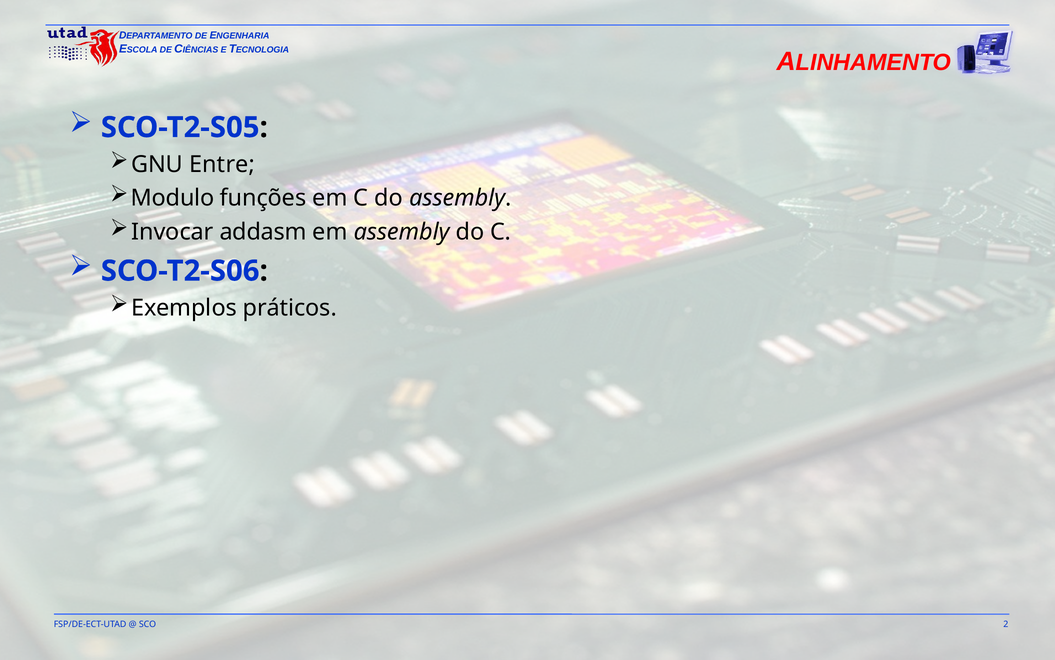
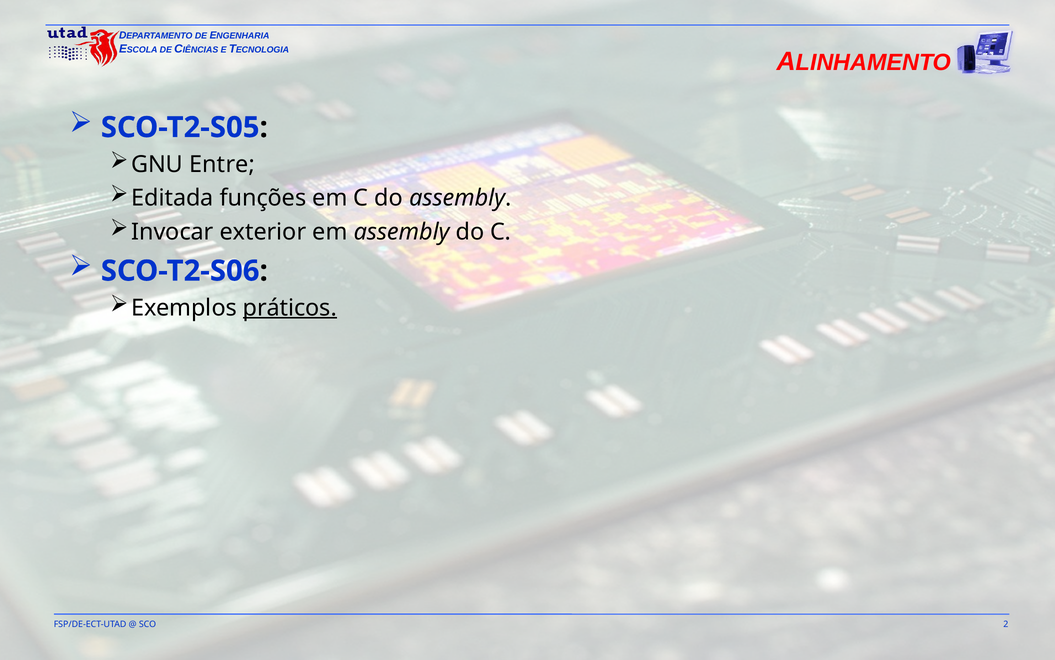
Modulo: Modulo -> Editada (173, 198)
addasm: addasm -> exterior (263, 232)
práticos underline: none -> present (290, 308)
